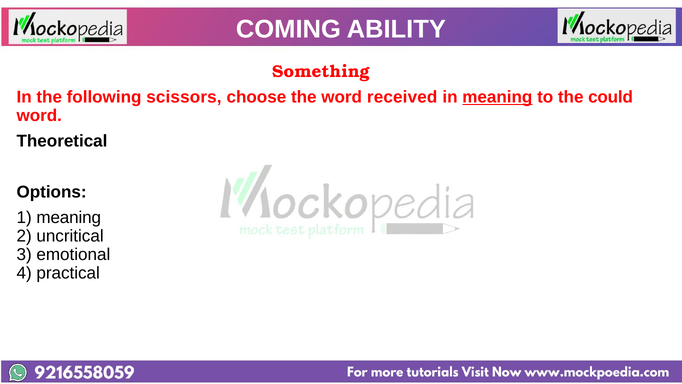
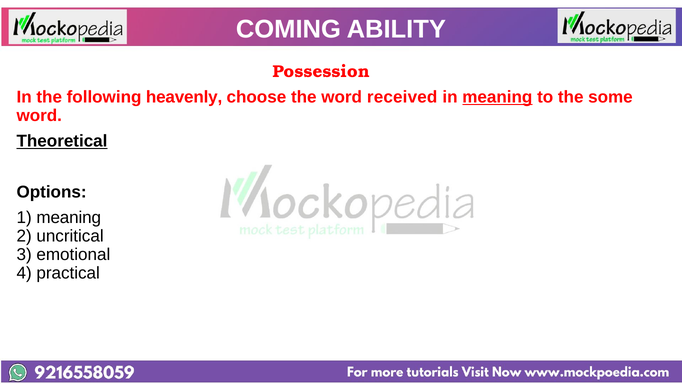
Something: Something -> Possession (321, 72)
scissors: scissors -> heavenly (184, 97)
could: could -> some (610, 97)
Theoretical underline: none -> present (62, 141)
